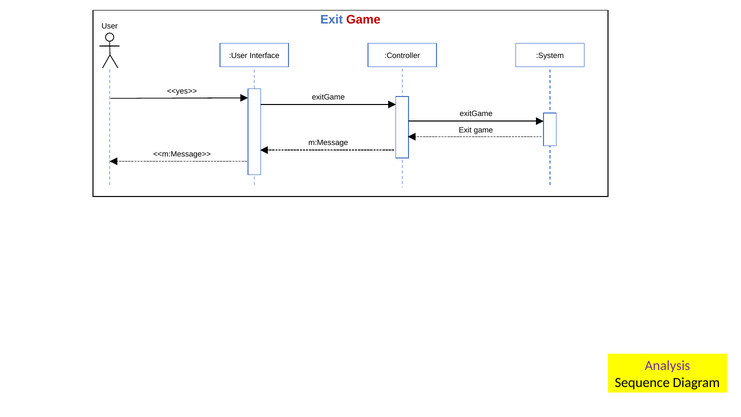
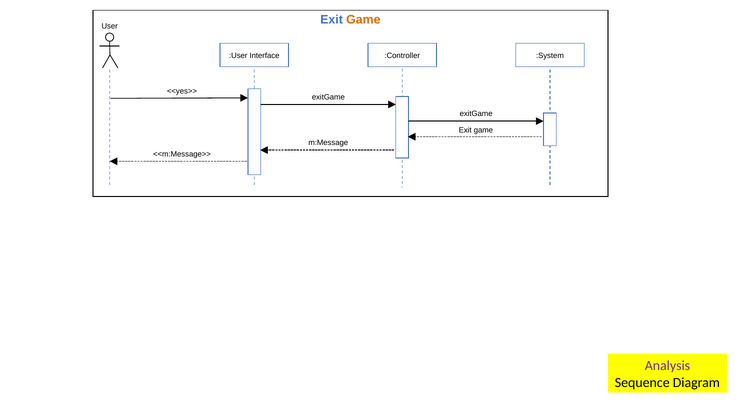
Game colour: red -> orange (363, 20)
